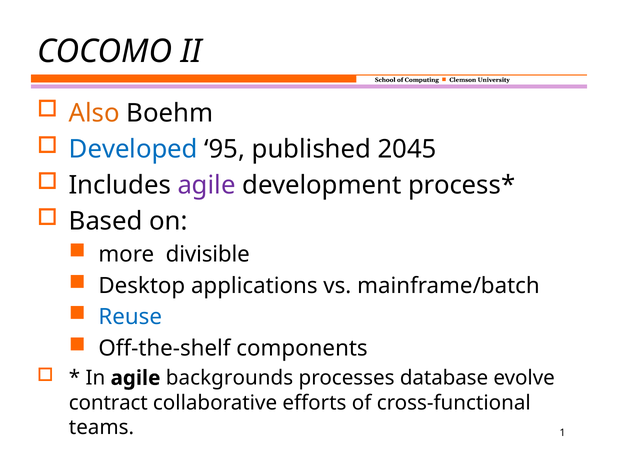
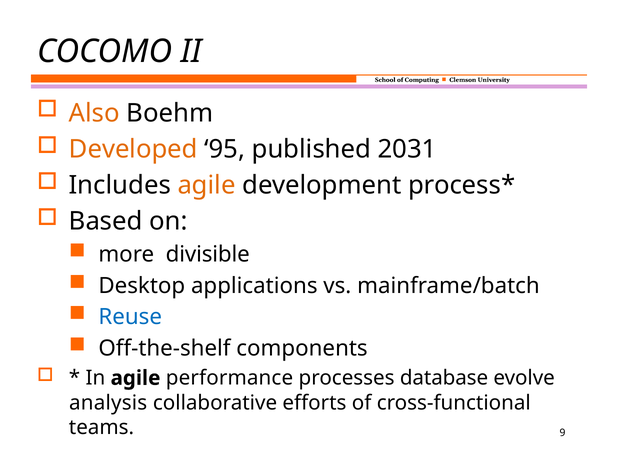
Developed colour: blue -> orange (133, 149)
2045: 2045 -> 2031 (407, 149)
agile colour: purple -> orange (207, 185)
backgrounds: backgrounds -> performance (230, 378)
contract: contract -> analysis (108, 402)
1: 1 -> 9 (563, 432)
